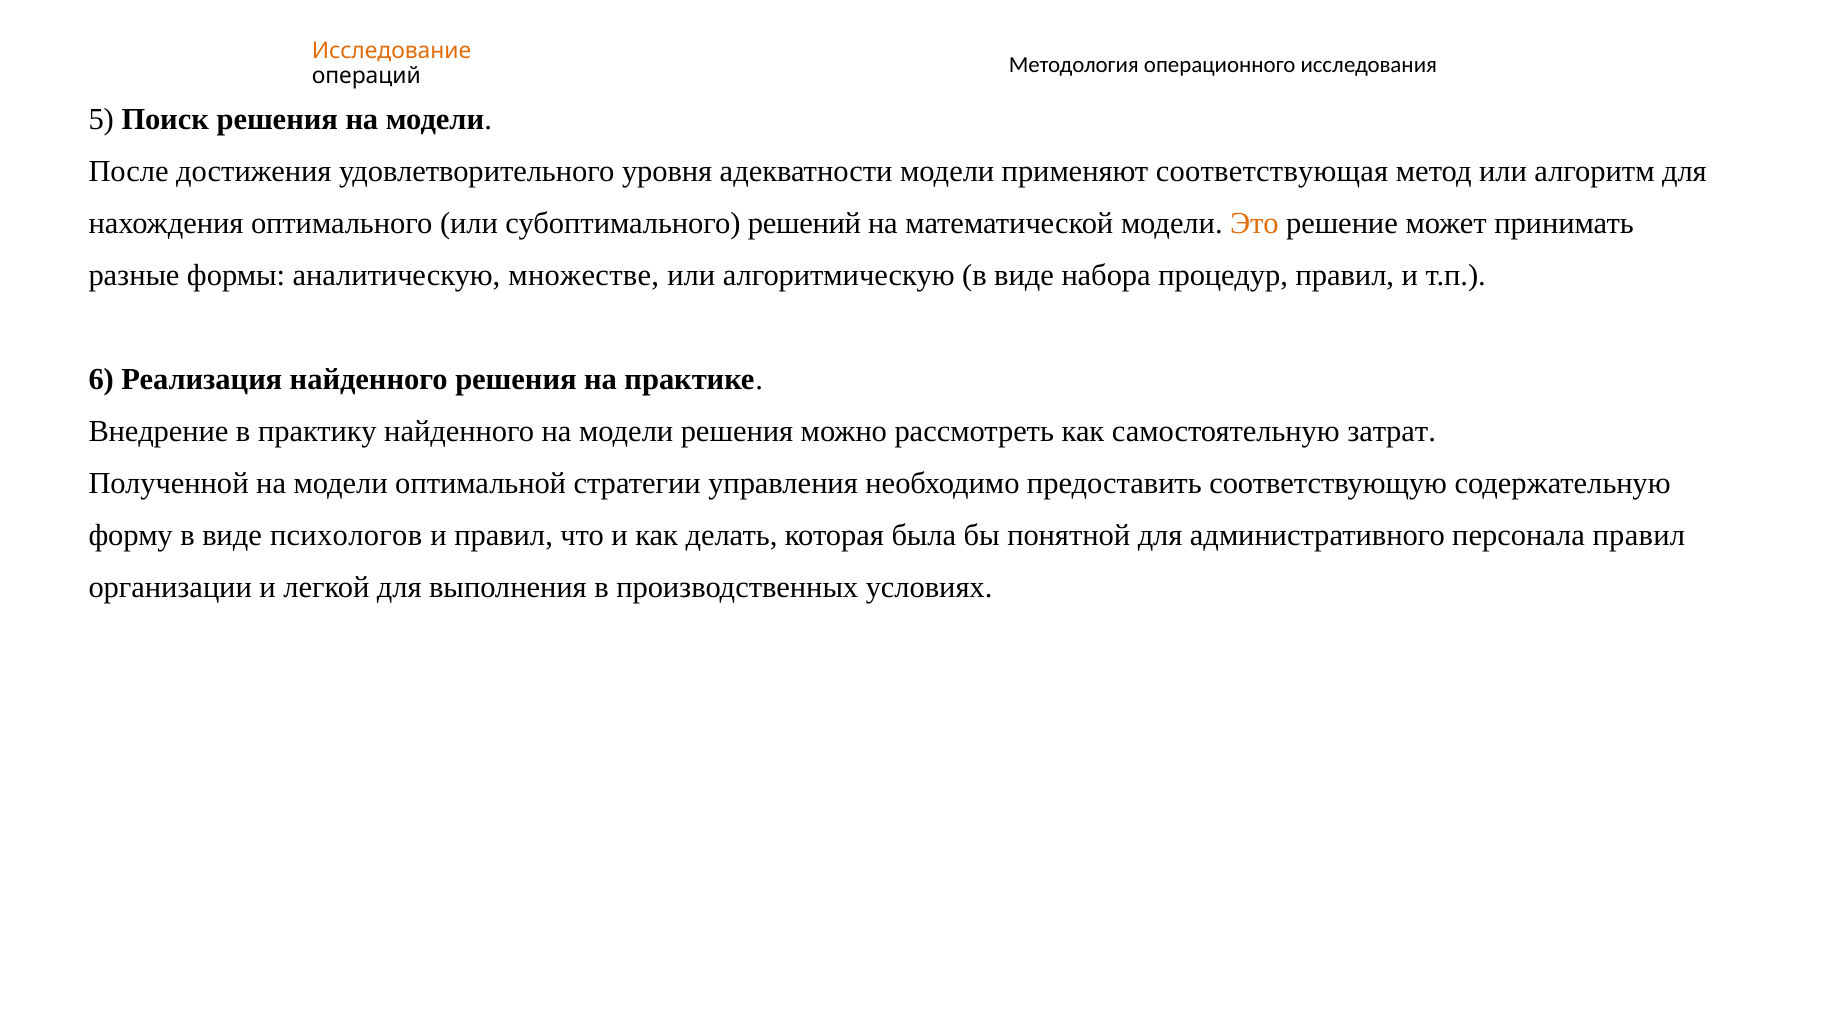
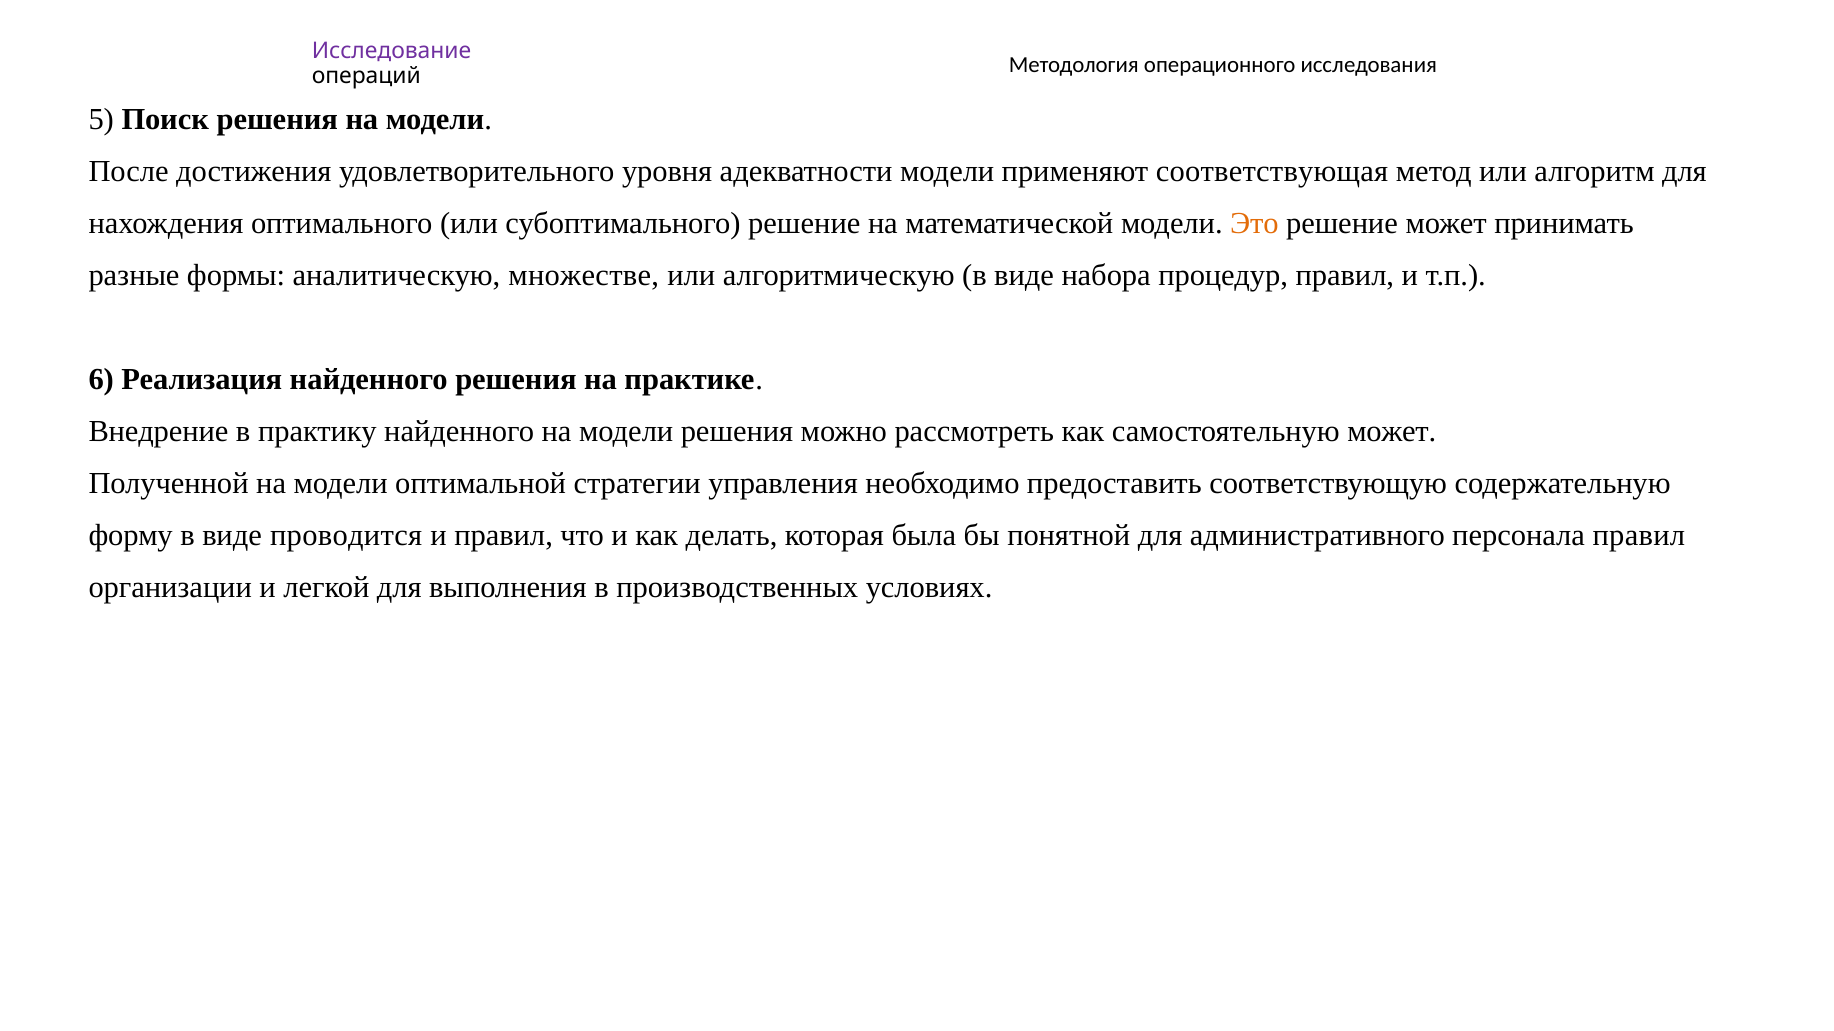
Исследование colour: orange -> purple (391, 51)
субоптимального решений: решений -> решение (804, 224)
самостоятельную затрат: затрат -> может (1392, 432)
психологов: психологов -> проводится (346, 536)
